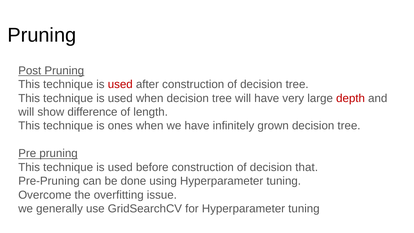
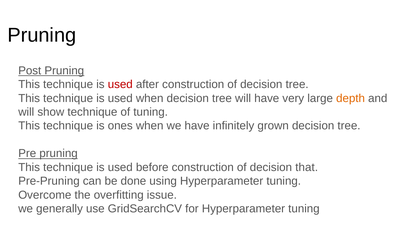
depth colour: red -> orange (351, 98)
show difference: difference -> technique (92, 112)
of length: length -> tuning (151, 112)
